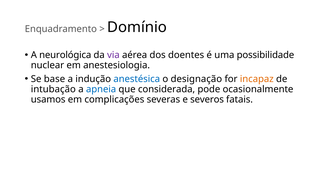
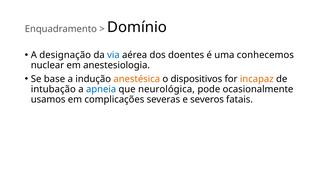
neurológica: neurológica -> designação (65, 55)
via colour: purple -> blue (113, 55)
possibilidade: possibilidade -> conhecemos (265, 55)
anestésica colour: blue -> orange (137, 79)
designação: designação -> dispositivos (196, 79)
considerada: considerada -> neurológica (166, 89)
